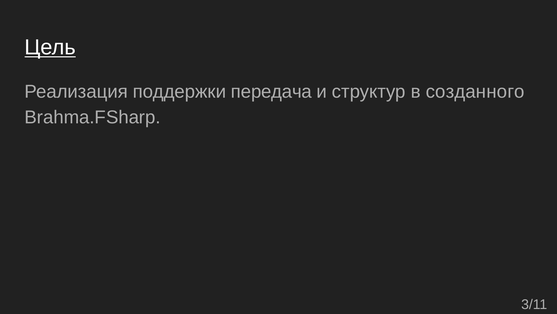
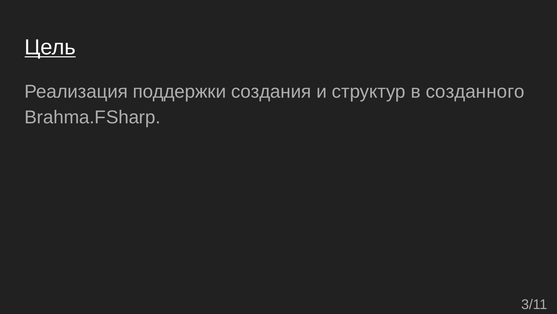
передача: передача -> создания (271, 92)
